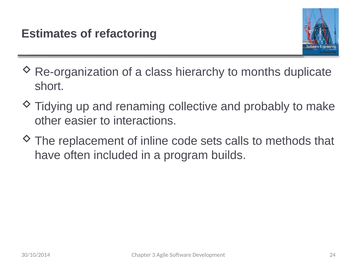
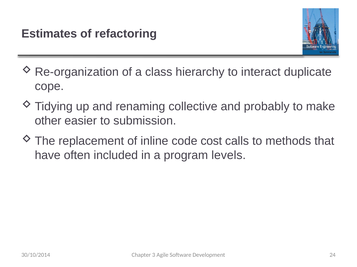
months: months -> interact (261, 72)
short: short -> cope (49, 86)
interactions: interactions -> submission (145, 121)
sets: sets -> cost (211, 141)
builds: builds -> levels (229, 156)
